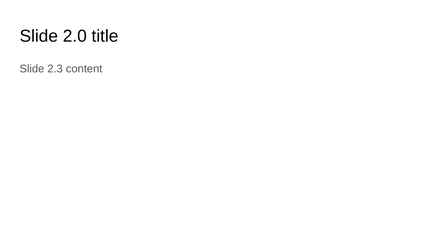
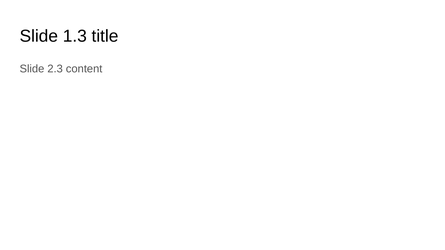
2.0: 2.0 -> 1.3 (75, 36)
